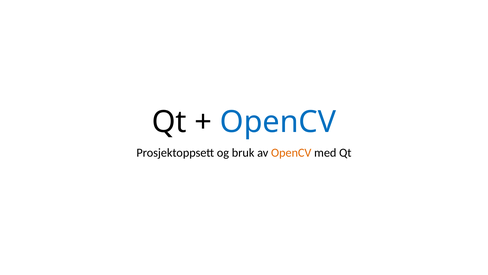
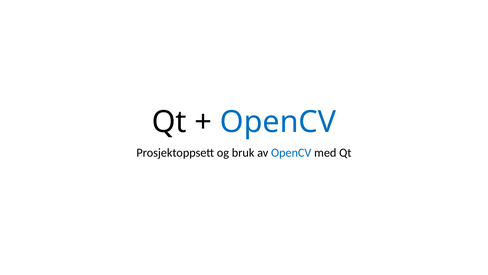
OpenCV colour: orange -> blue (291, 153)
